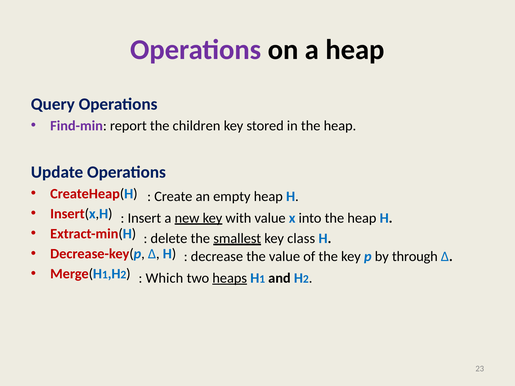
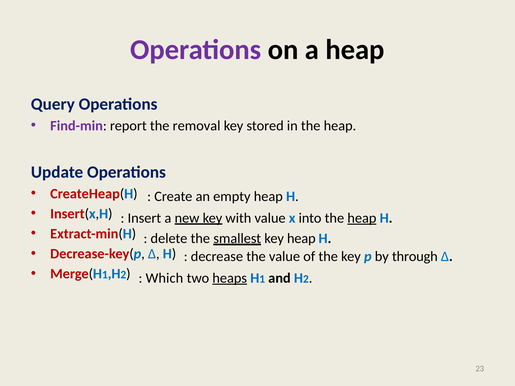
children: children -> removal (197, 126)
heap underline: none -> present (362, 218)
key class: class -> heap (301, 239)
